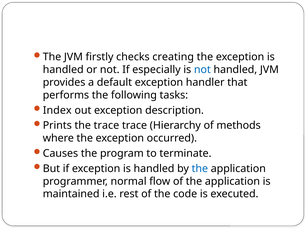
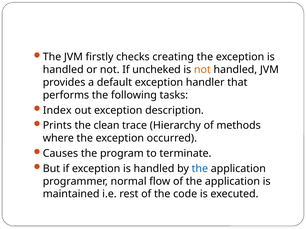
especially: especially -> uncheked (157, 70)
not colour: blue -> orange (202, 70)
the trace: trace -> clean (107, 126)
